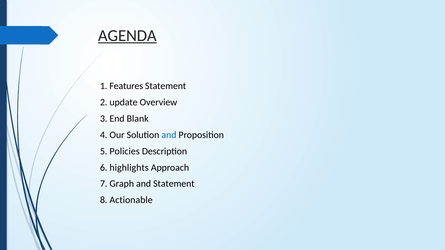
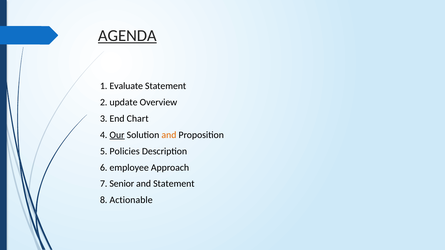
Features: Features -> Evaluate (126, 86)
Blank: Blank -> Chart (138, 119)
Our underline: none -> present (117, 135)
and colour: blue -> orange (169, 135)
highlights: highlights -> employee (129, 168)
Graph: Graph -> Senior (122, 184)
